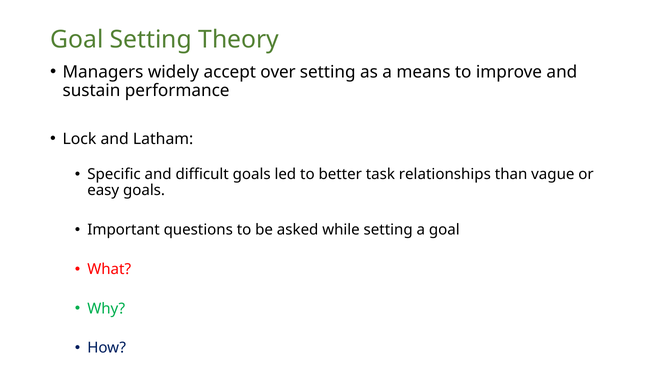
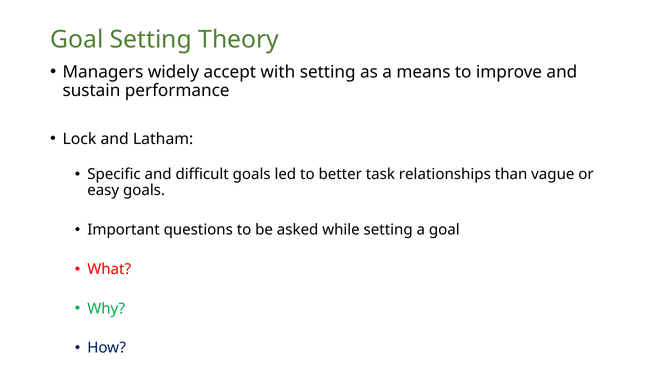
over: over -> with (278, 72)
